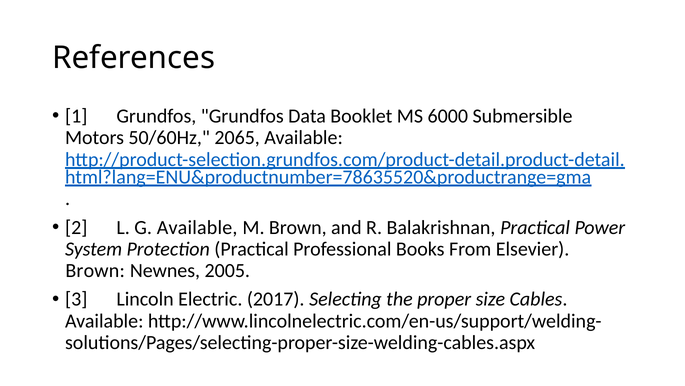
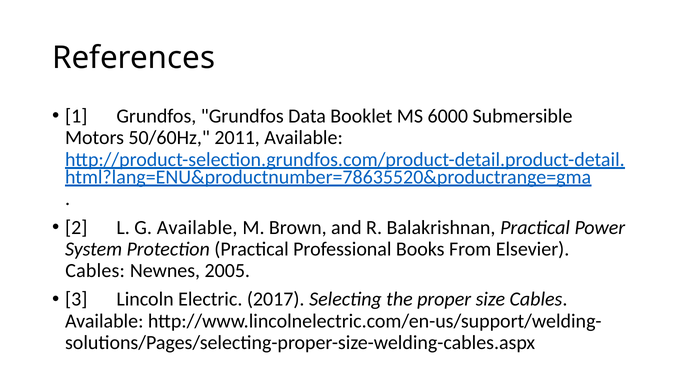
2065: 2065 -> 2011 (237, 137)
Brown: Brown -> Cables (95, 270)
